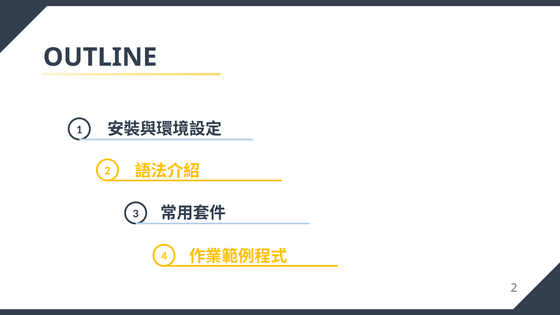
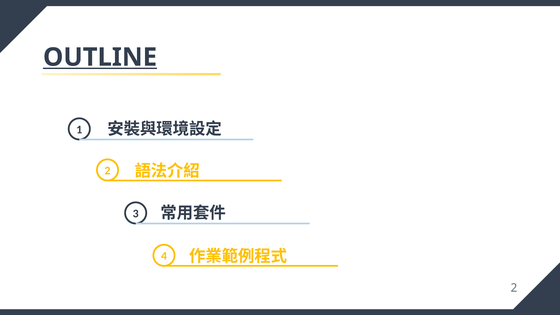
OUTLINE underline: none -> present (100, 57)
